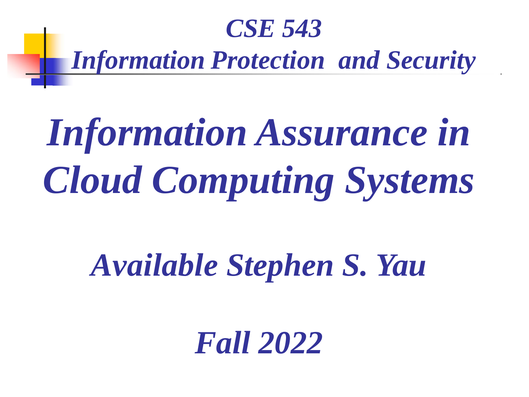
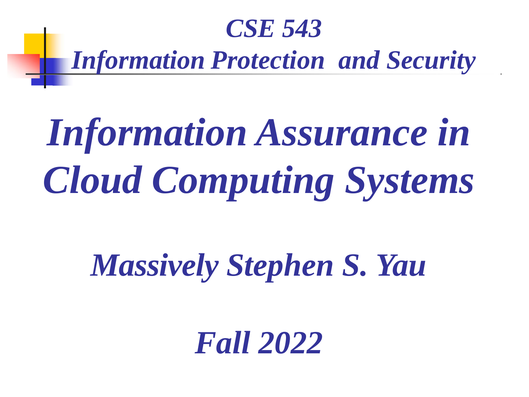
Available: Available -> Massively (155, 265)
